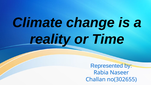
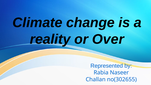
Time: Time -> Over (108, 39)
